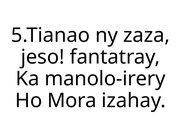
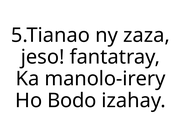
Mora: Mora -> Bodo (72, 100)
